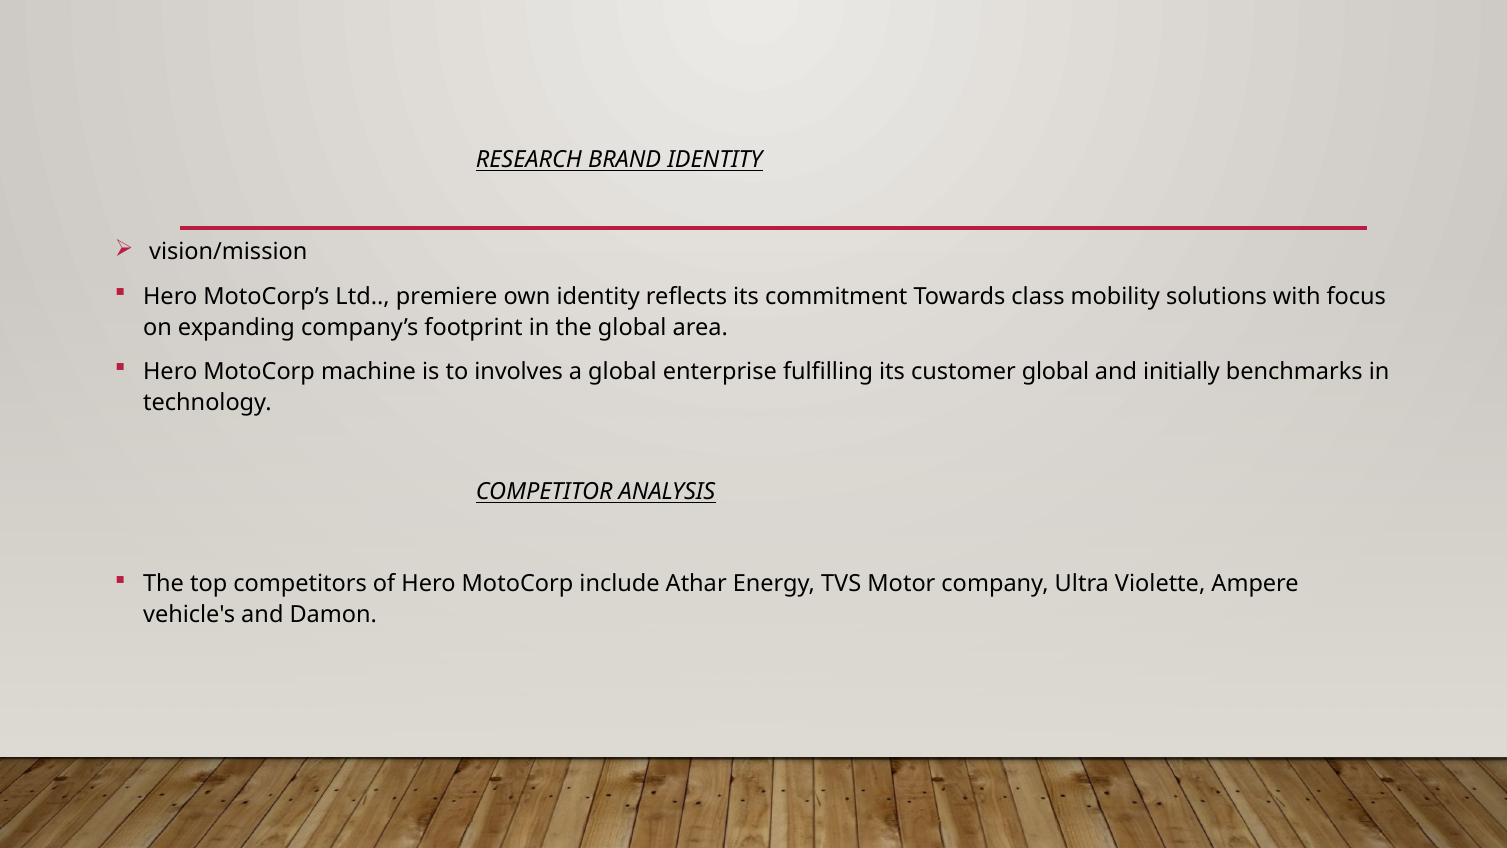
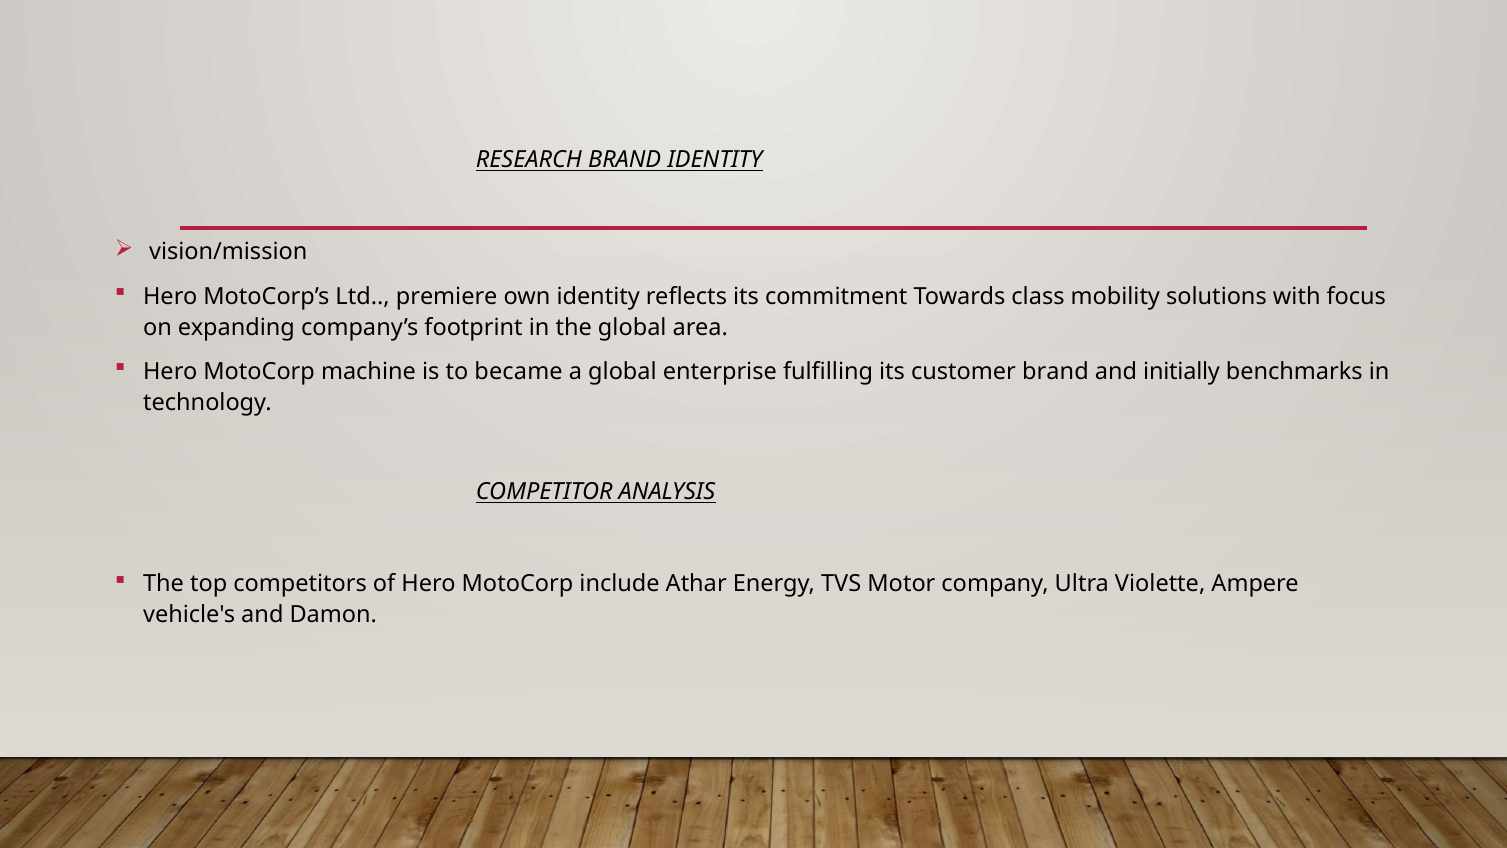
involves: involves -> became (519, 372)
customer global: global -> brand (1055, 372)
